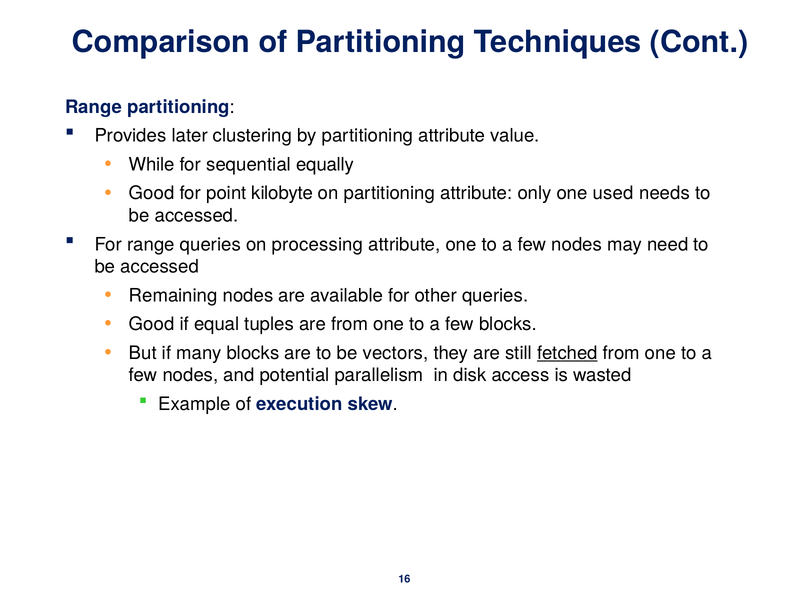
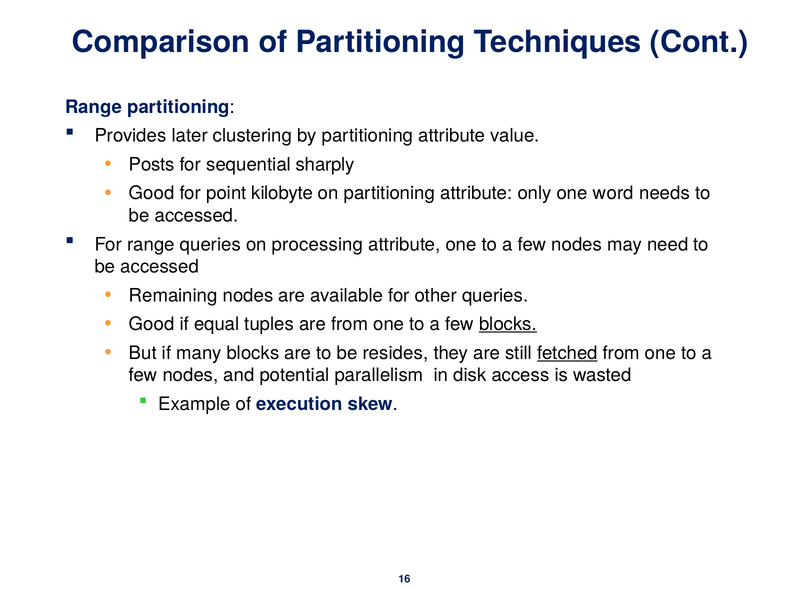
While: While -> Posts (152, 165)
equally: equally -> sharply (325, 165)
used: used -> word (613, 194)
blocks underline: none -> present (508, 324)
vectors: vectors -> resides (395, 353)
